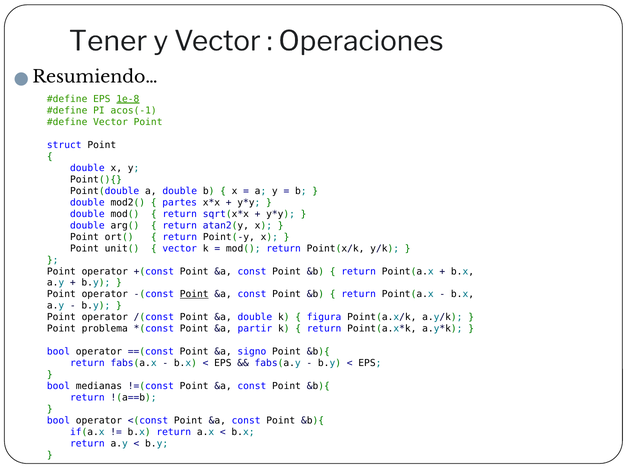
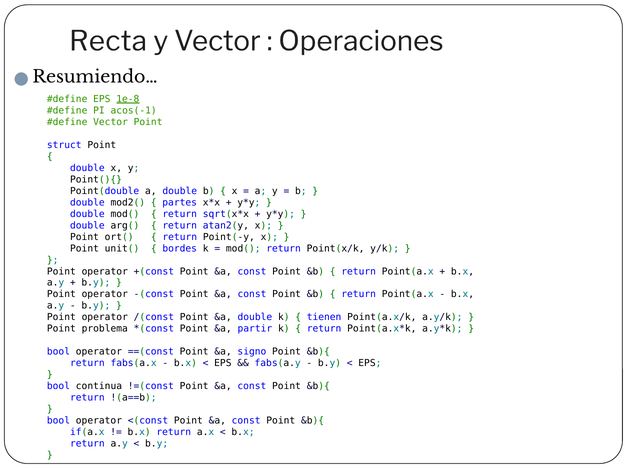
Tener: Tener -> Recta (108, 41)
vector: vector -> bordes (180, 248)
Point underline: present -> none (194, 294)
figura: figura -> tienen (324, 317)
medianas: medianas -> continua (99, 387)
